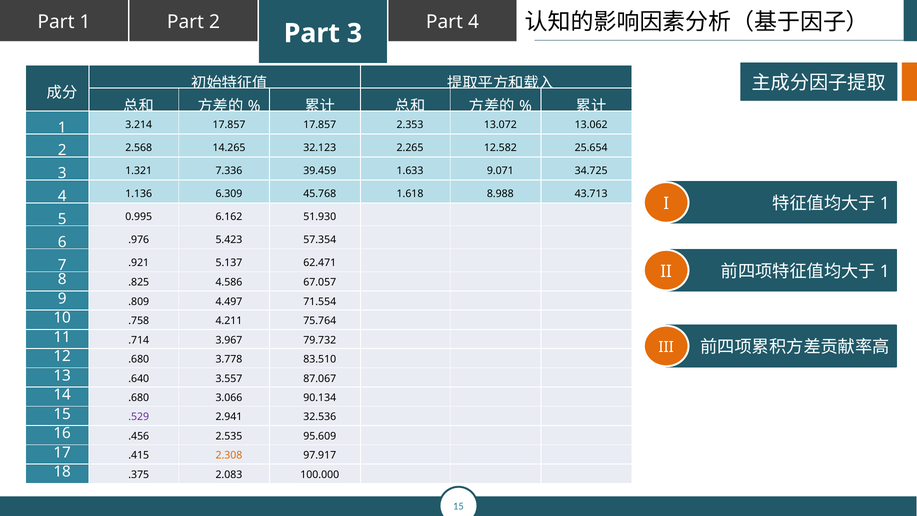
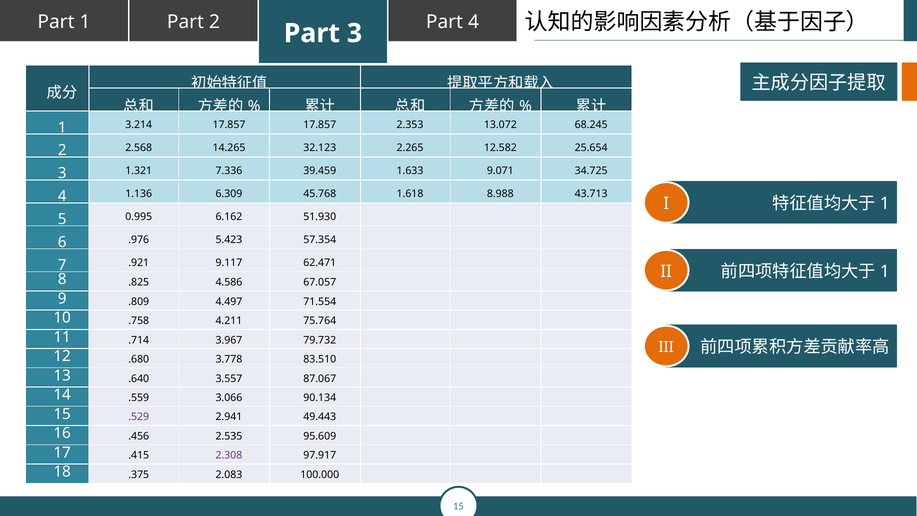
13.062: 13.062 -> 68.245 (591, 125)
5.137: 5.137 -> 9.117 (229, 263)
14 .680: .680 -> .559 (139, 398)
32.536: 32.536 -> 49.443 (320, 417)
2.308 colour: orange -> purple (229, 455)
